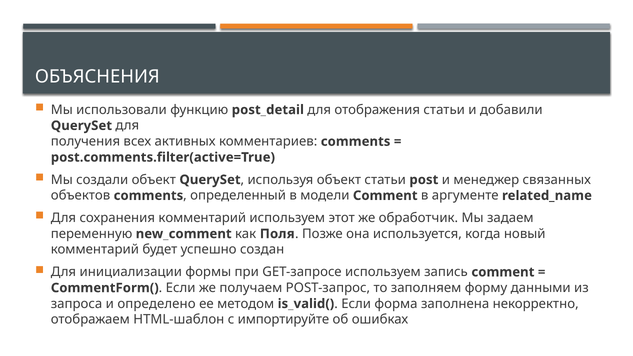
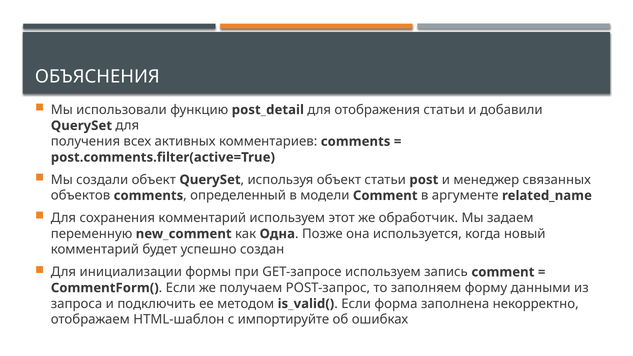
Поля: Поля -> Одна (277, 234)
определено: определено -> подключить (157, 304)
